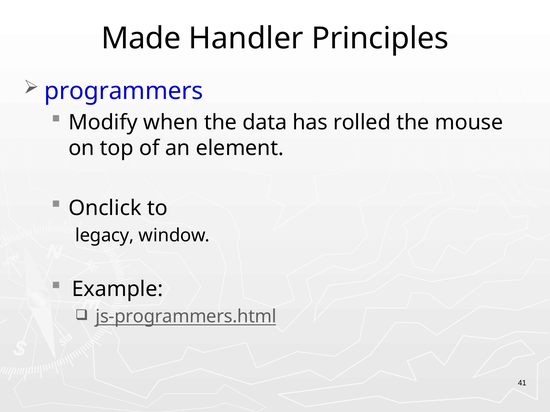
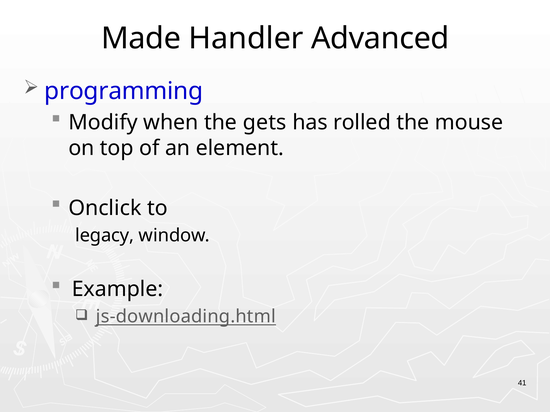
Principles: Principles -> Advanced (380, 38)
programmers: programmers -> programming (124, 91)
data: data -> gets (265, 123)
js-programmers.html: js-programmers.html -> js-downloading.html (186, 317)
